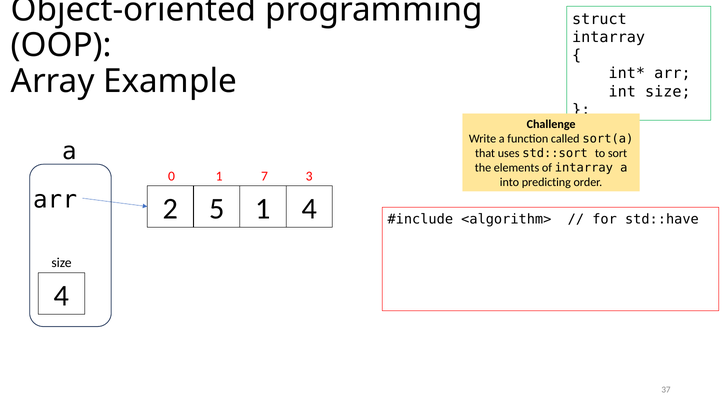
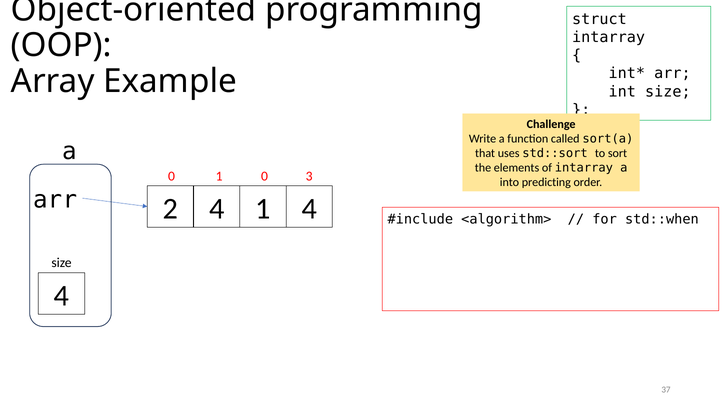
1 7: 7 -> 0 (264, 176)
2 5: 5 -> 4 (217, 209)
std::have: std::have -> std::when (662, 219)
